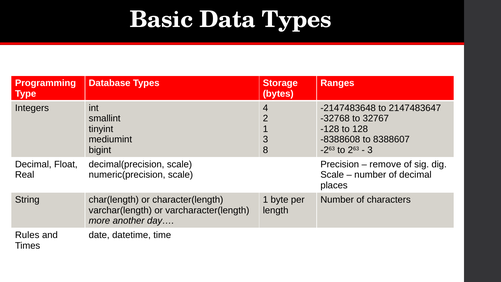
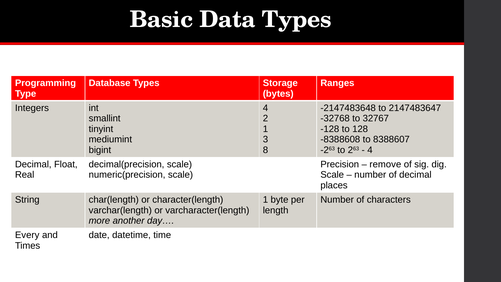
3: 3 -> 4 (370, 150)
Rules: Rules -> Every (27, 235)
